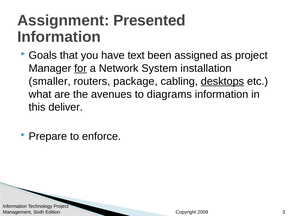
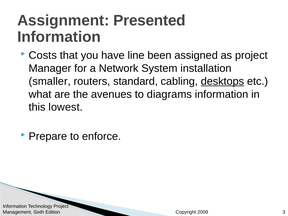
Goals: Goals -> Costs (43, 55)
text: text -> line (136, 55)
for underline: present -> none (81, 68)
package: package -> standard (136, 81)
deliver: deliver -> lowest (66, 107)
